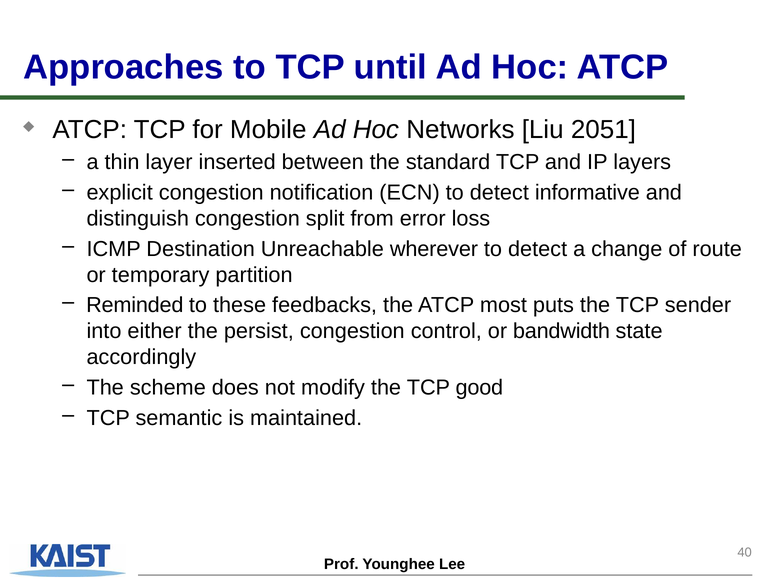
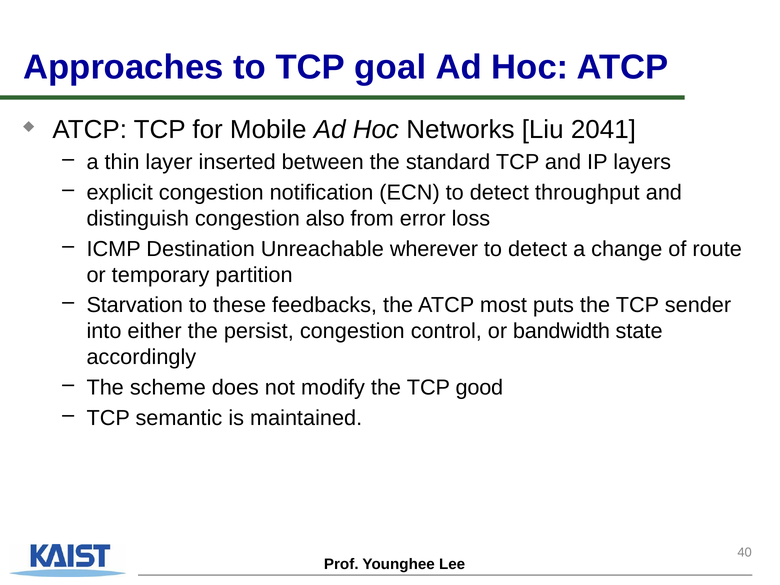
until: until -> goal (390, 67)
2051: 2051 -> 2041 (603, 130)
informative: informative -> throughput (587, 193)
split: split -> also (325, 219)
Reminded: Reminded -> Starvation (135, 305)
